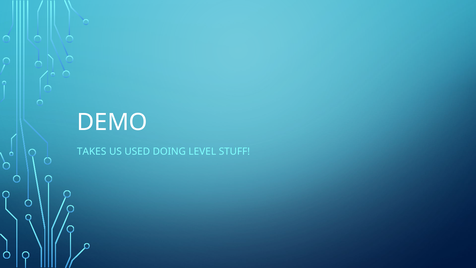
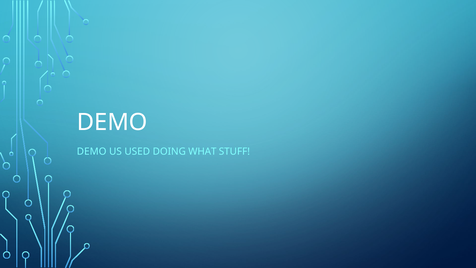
TAKES: TAKES -> DEMO (92, 151)
LEVEL: LEVEL -> WHAT (202, 151)
